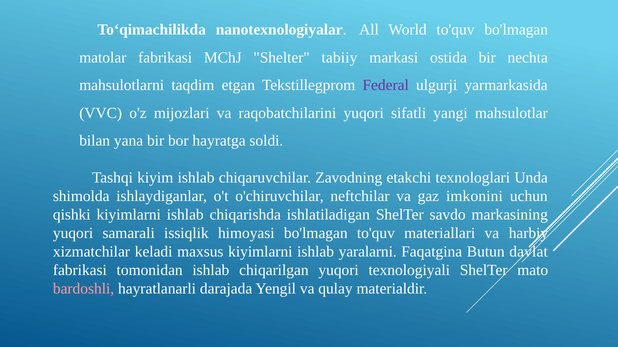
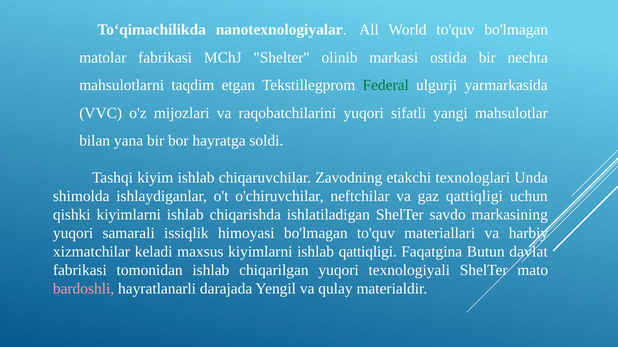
tabiiy: tabiiy -> olinib (340, 58)
Federal colour: purple -> green (386, 85)
gaz imkonini: imkonini -> qattiqligi (474, 197)
ishlab yaralarni: yaralarni -> qattiqligi (368, 252)
